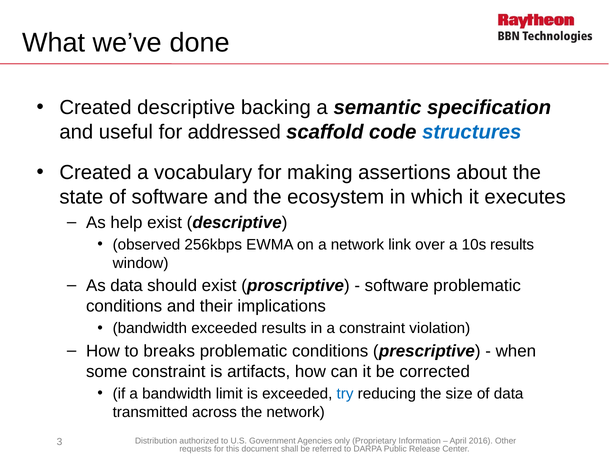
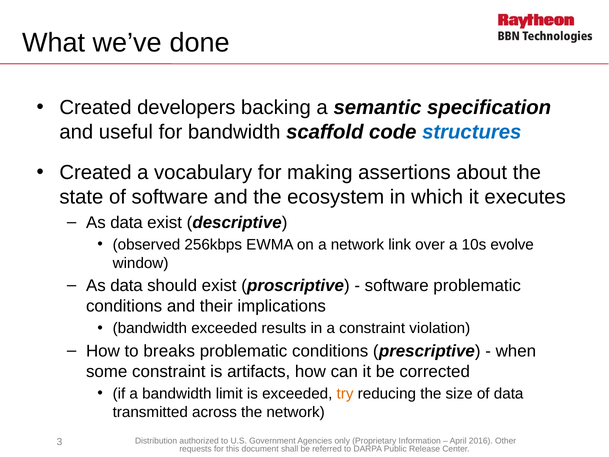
Created descriptive: descriptive -> developers (186, 107)
for addressed: addressed -> bandwidth (234, 132)
help: help -> data (127, 222)
10s results: results -> evolve (512, 245)
try colour: blue -> orange (345, 394)
